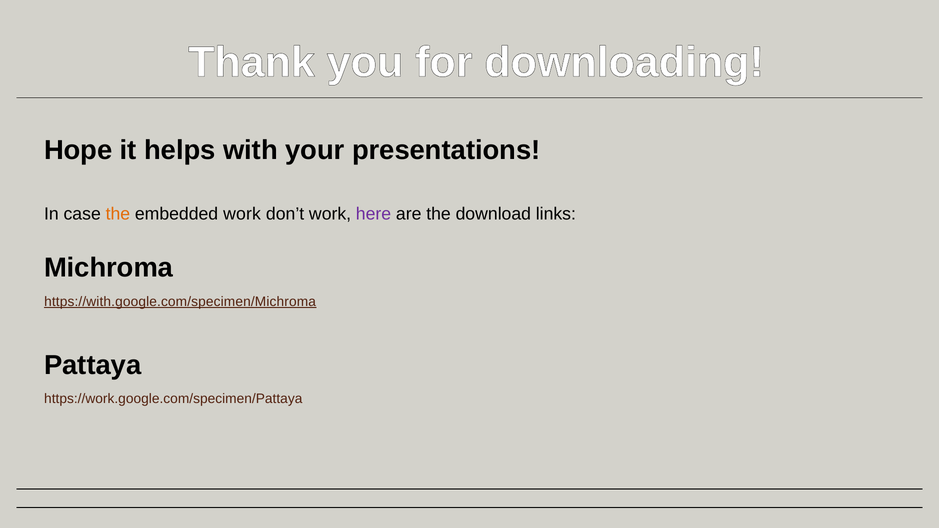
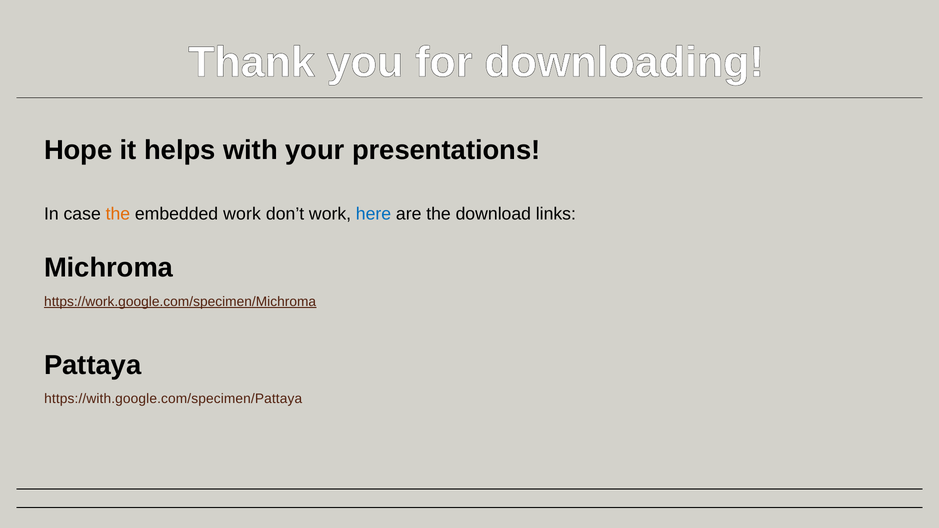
here colour: purple -> blue (373, 214)
https://with.google.com/specimen/Michroma: https://with.google.com/specimen/Michroma -> https://work.google.com/specimen/Michroma (180, 302)
https://work.google.com/specimen/Pattaya: https://work.google.com/specimen/Pattaya -> https://with.google.com/specimen/Pattaya (173, 399)
